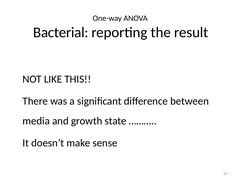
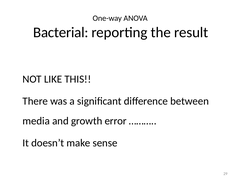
state: state -> error (116, 121)
